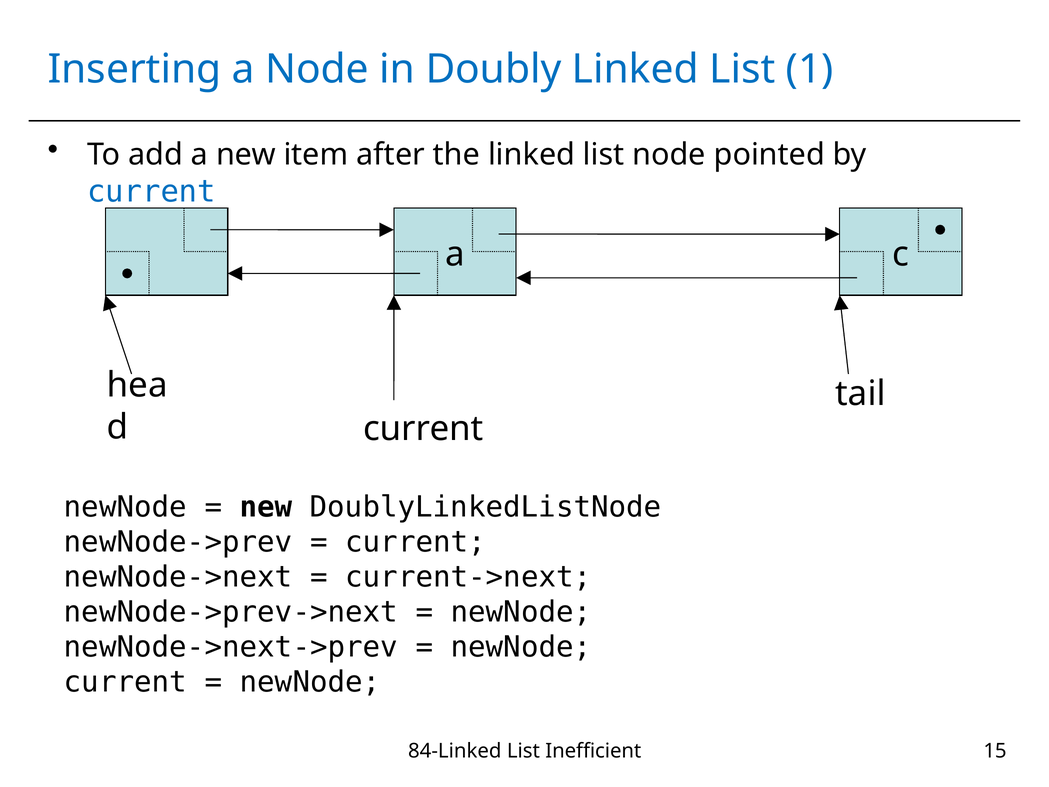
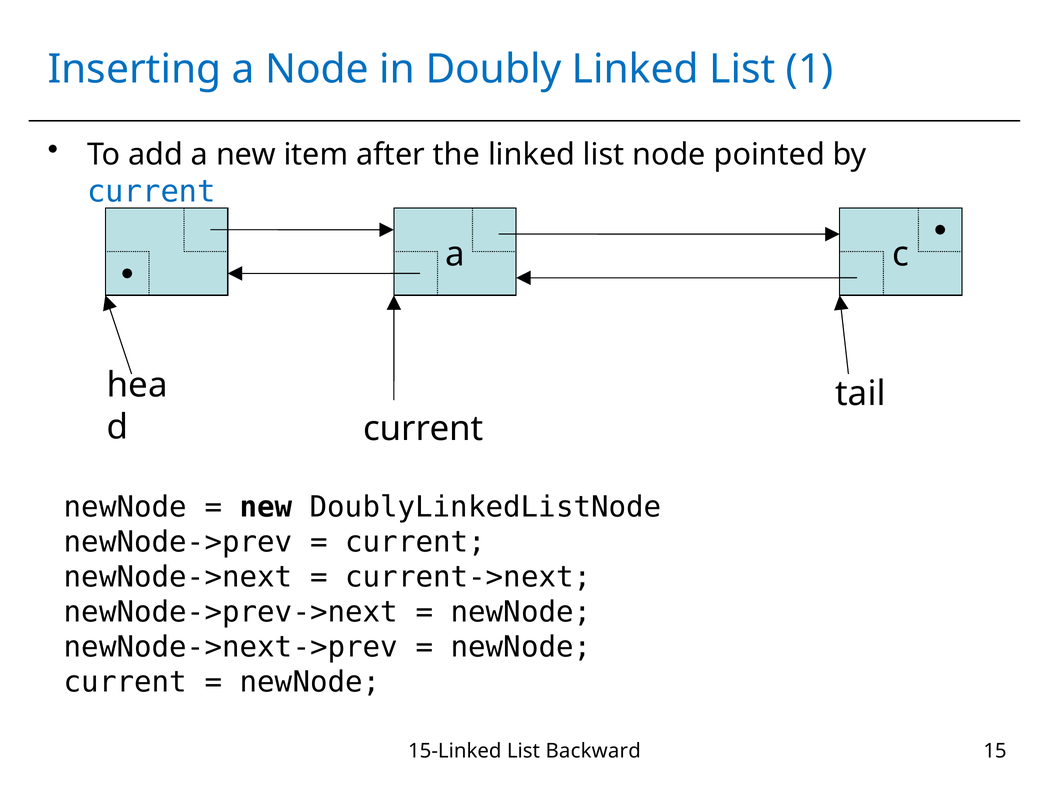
84-Linked: 84-Linked -> 15-Linked (455, 751)
Inefficient: Inefficient -> Backward (593, 751)
